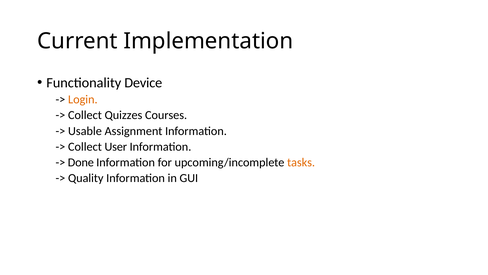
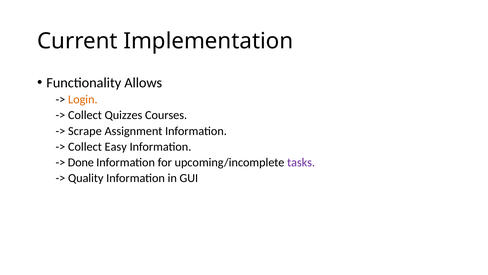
Device: Device -> Allows (143, 83)
Usable: Usable -> Scrape (85, 131)
User: User -> Easy (116, 146)
tasks colour: orange -> purple (301, 162)
